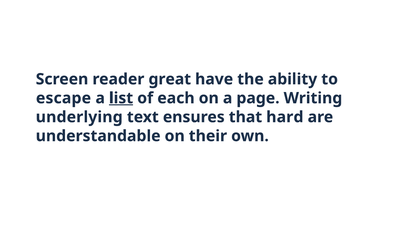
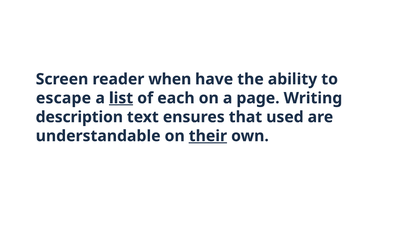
great: great -> when (170, 79)
underlying: underlying -> description (79, 117)
hard: hard -> used (285, 117)
their underline: none -> present (208, 136)
